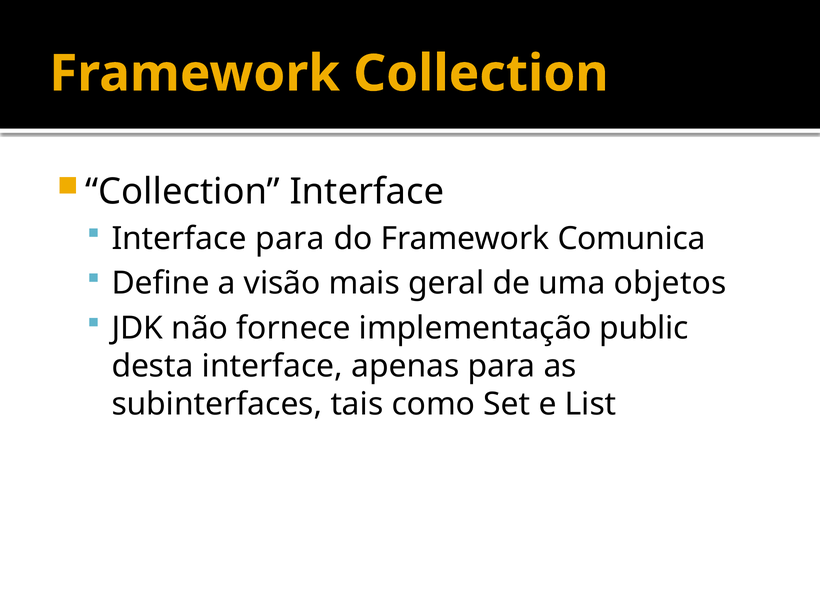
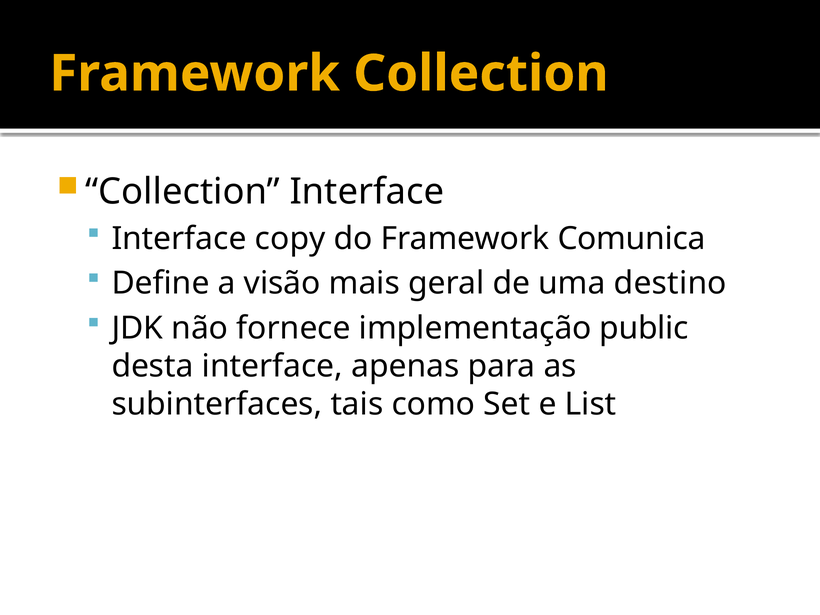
Interface para: para -> copy (290, 239)
objetos: objetos -> destino (670, 283)
